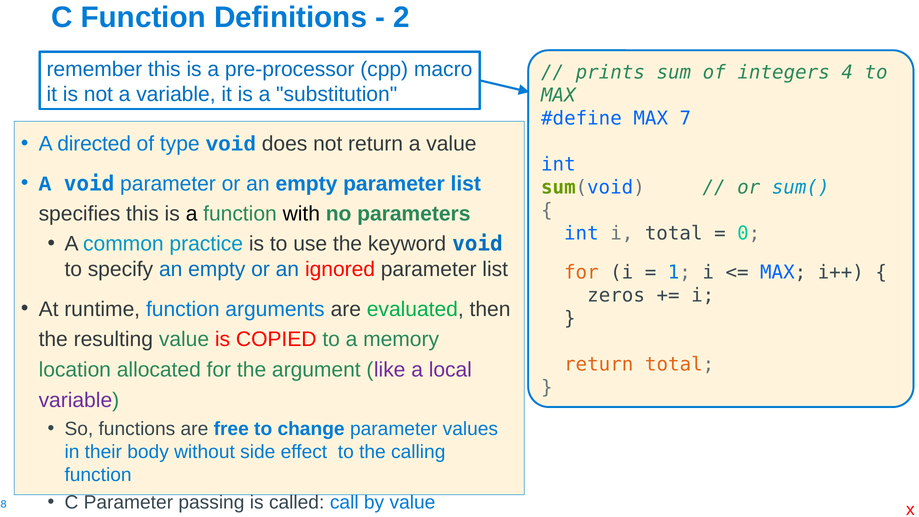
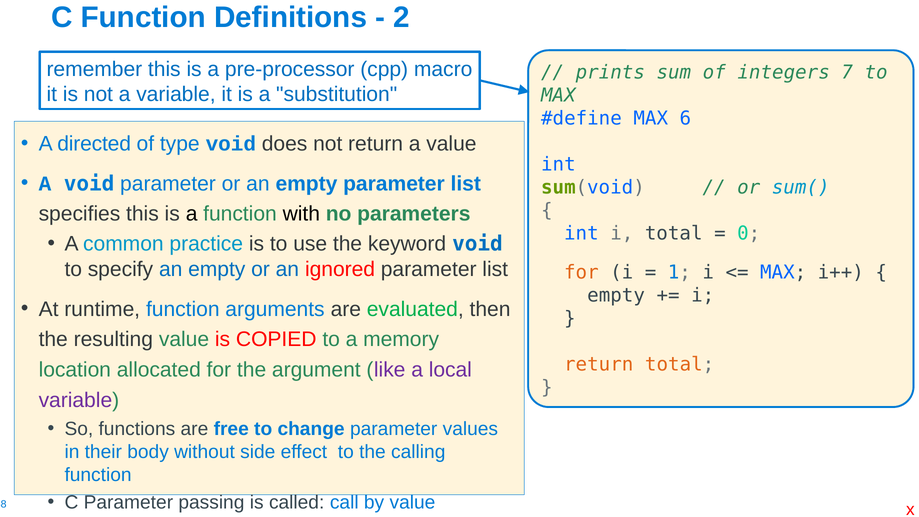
4: 4 -> 7 (847, 72)
7: 7 -> 6 (685, 118)
zeros: zeros -> empty (616, 295)
